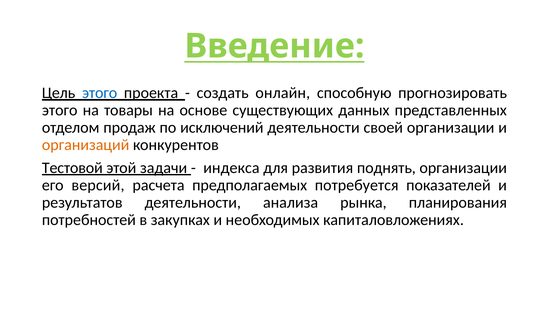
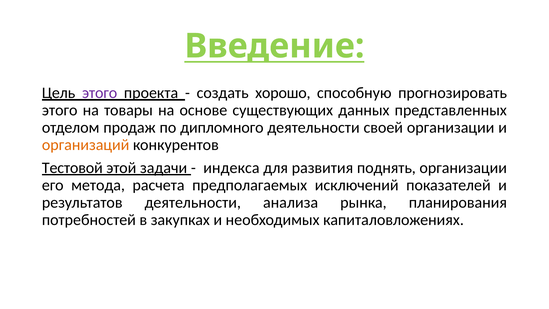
этого colour: blue -> purple (100, 93)
онлайн: онлайн -> хорошо (283, 93)
исключений: исключений -> дипломного (222, 127)
версий: версий -> метода (98, 185)
потребуется: потребуется -> исключений (357, 185)
